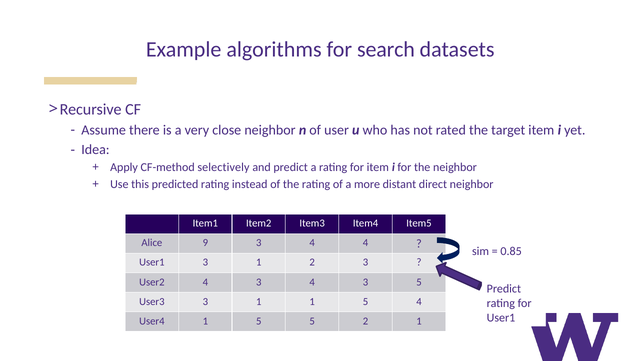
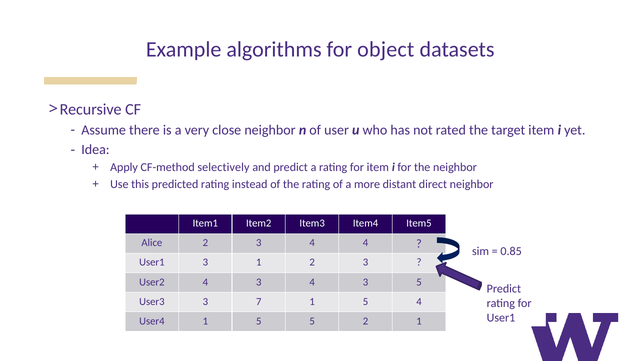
search: search -> object (386, 49)
Alice 9: 9 -> 2 (205, 243)
User3 3 1: 1 -> 7 (259, 301)
